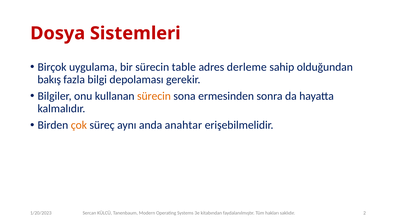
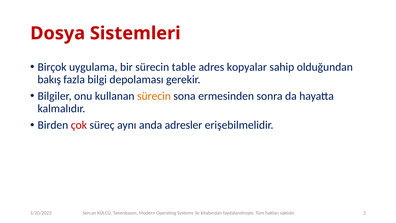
derleme: derleme -> kopyalar (247, 67)
çok colour: orange -> red (79, 125)
anahtar: anahtar -> adresler (184, 125)
